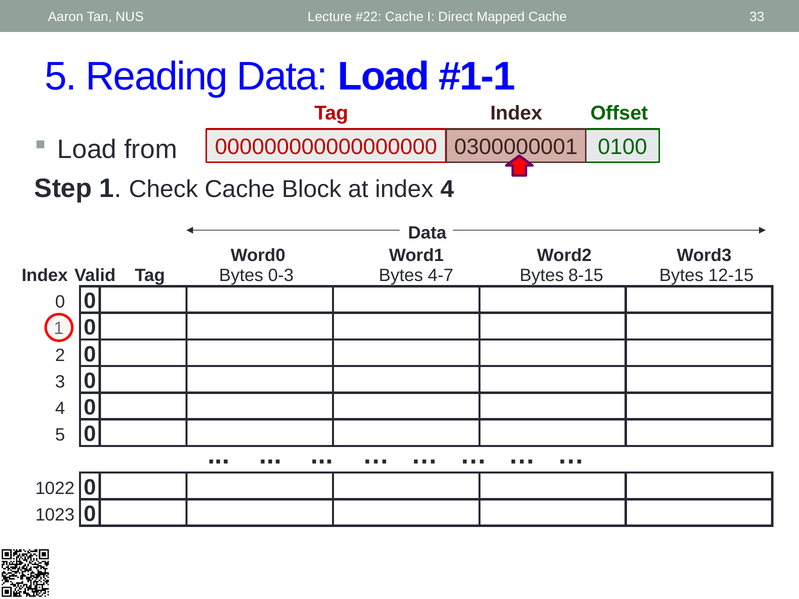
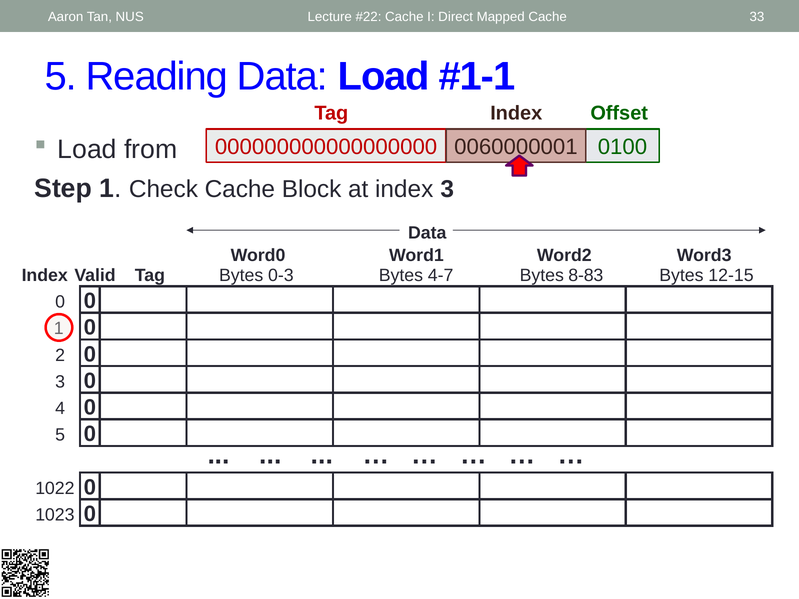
0300000001: 0300000001 -> 0060000001 (516, 147)
index 4: 4 -> 3 (447, 189)
8-15: 8-15 -> 8-83 (586, 275)
